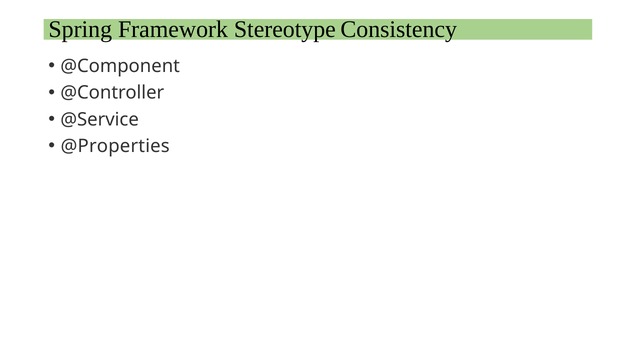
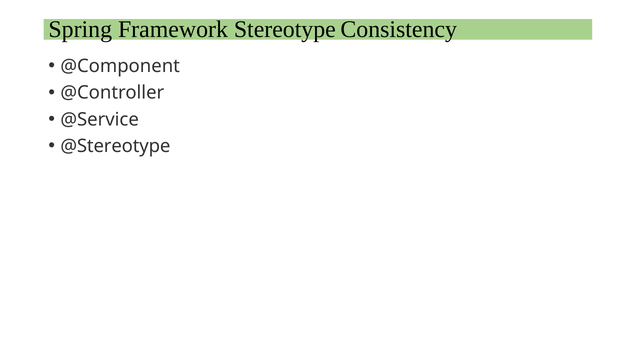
@Properties: @Properties -> @Stereotype (115, 146)
